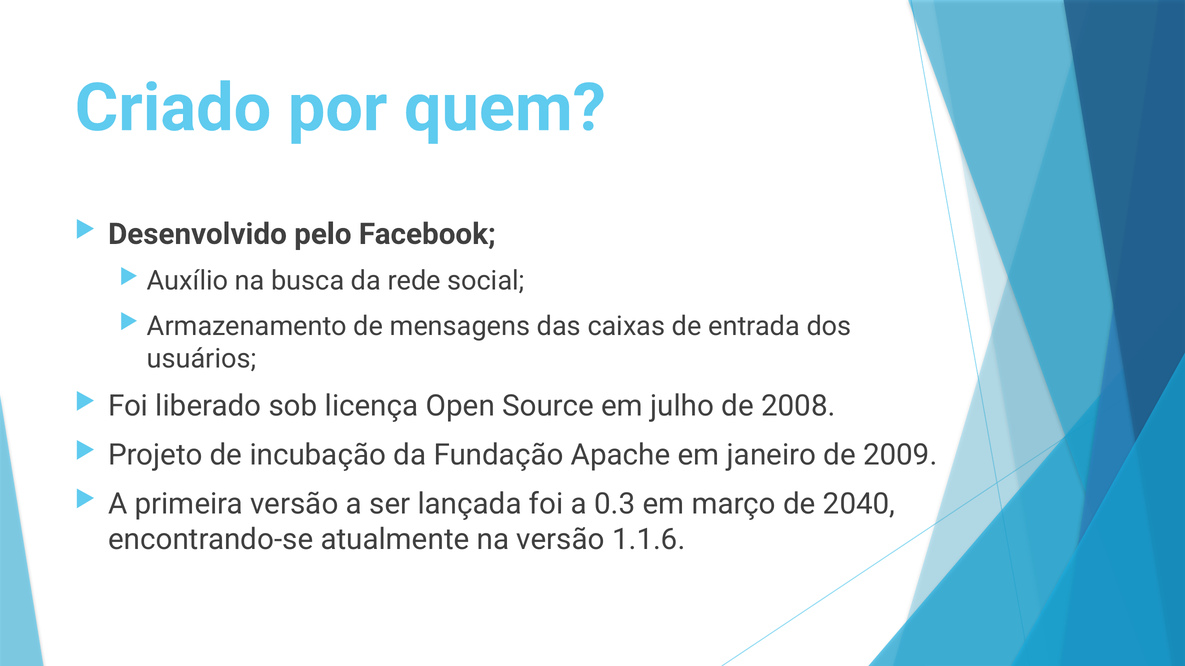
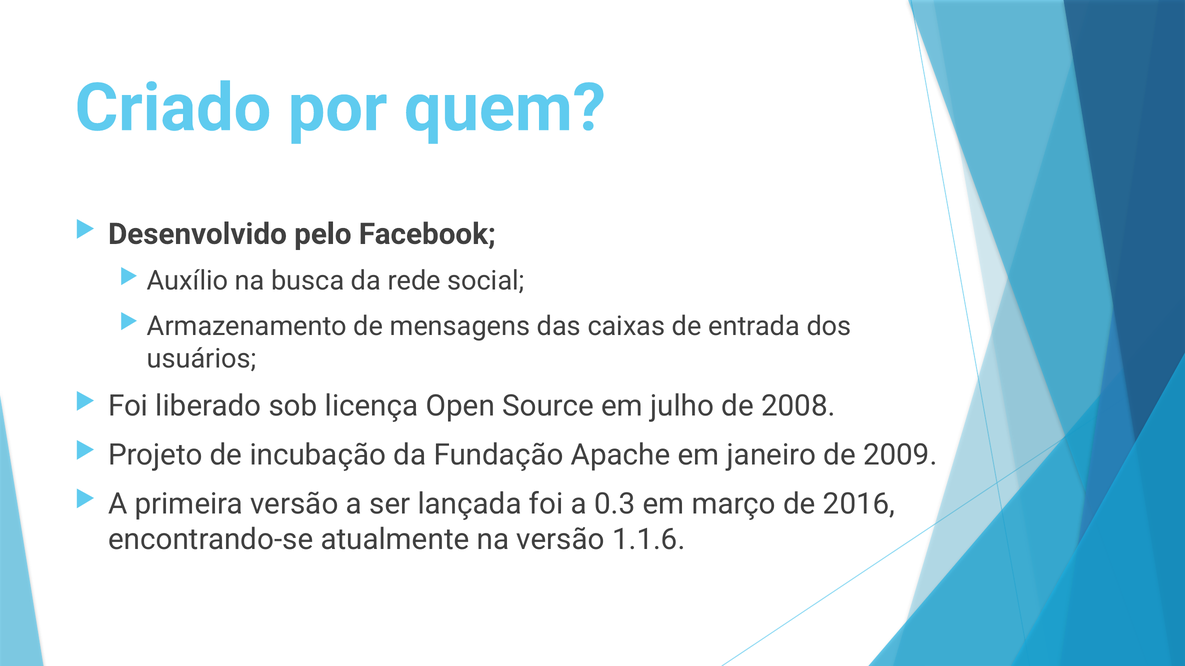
2040: 2040 -> 2016 (859, 504)
